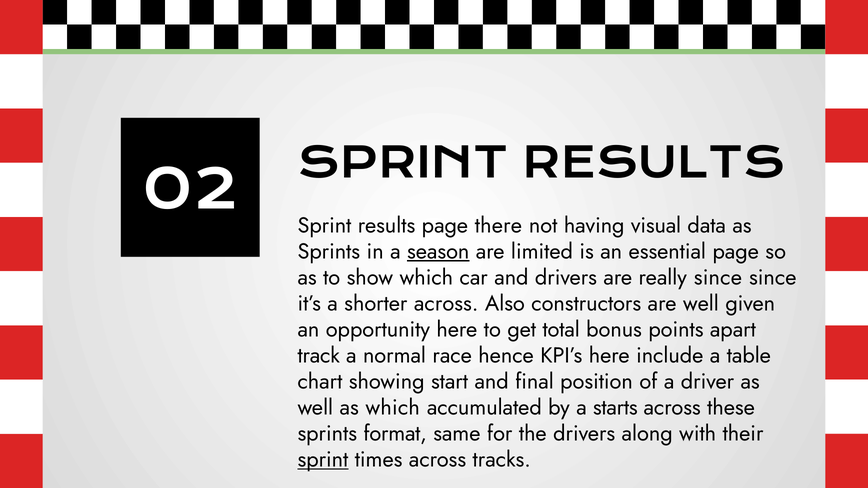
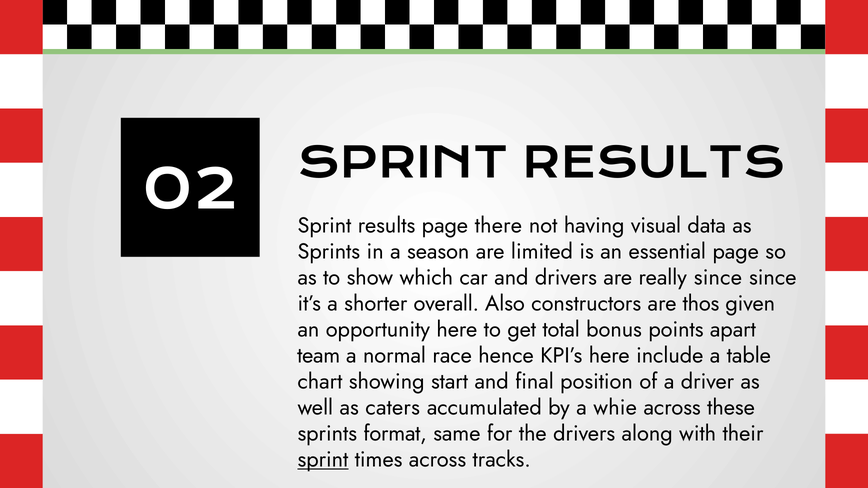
season underline: present -> none (438, 252)
shorter across: across -> overall (446, 304)
are well: well -> thos (701, 304)
track: track -> team (319, 356)
as which: which -> caters (393, 408)
starts: starts -> whie (615, 408)
